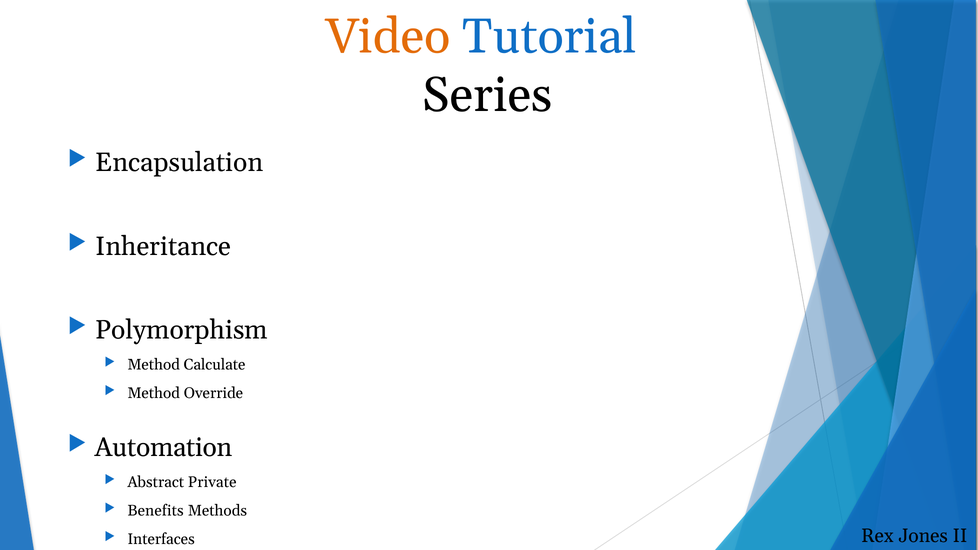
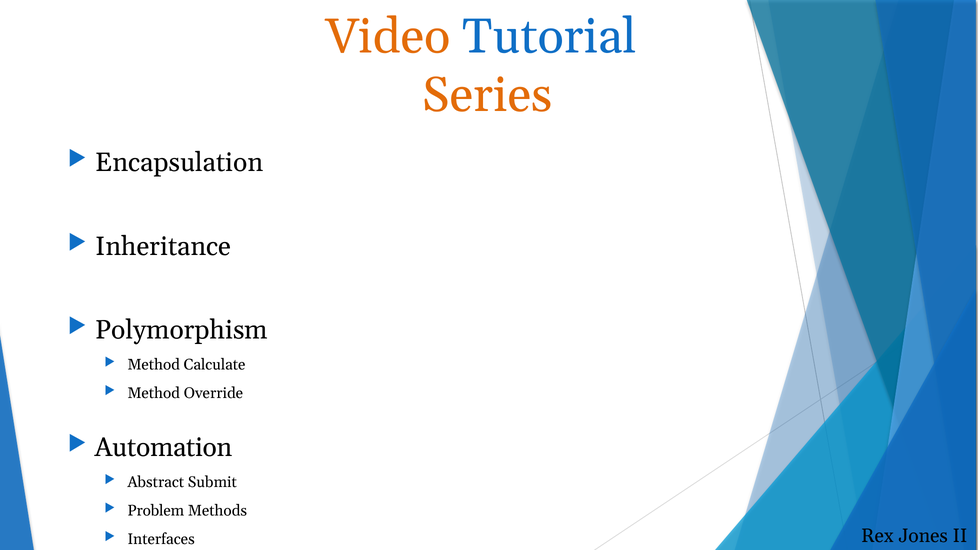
Series colour: black -> orange (487, 95)
Private: Private -> Submit (212, 482)
Benefits: Benefits -> Problem (156, 511)
